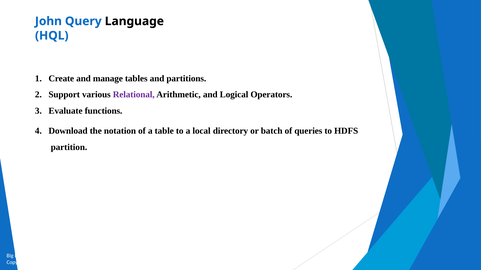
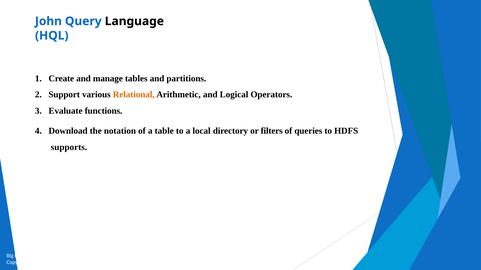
Relational colour: purple -> orange (134, 95)
batch: batch -> filters (272, 131)
partition: partition -> supports (69, 148)
